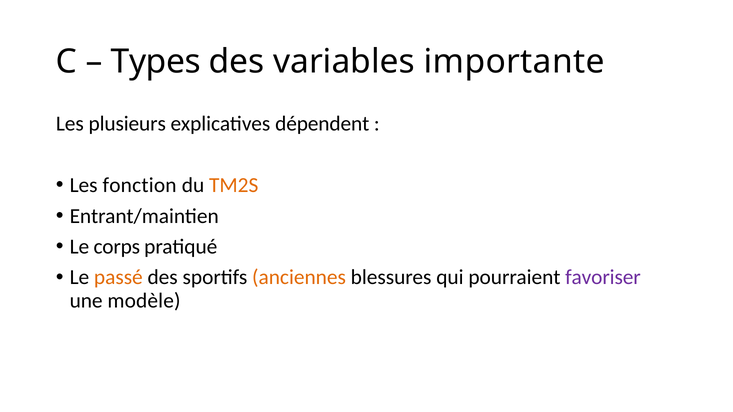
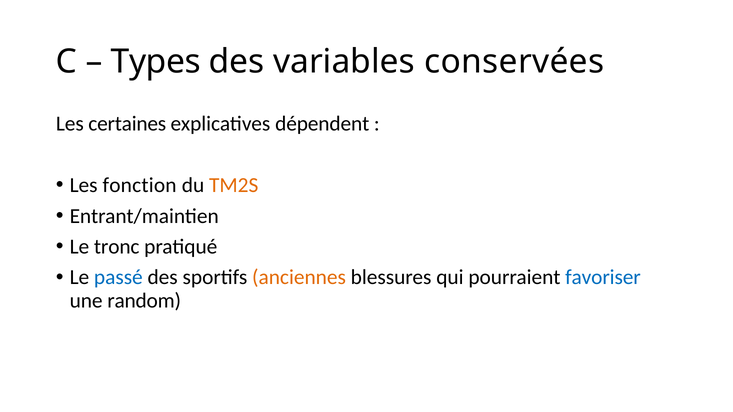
importante: importante -> conservées (514, 62)
plusieurs: plusieurs -> certaines (127, 124)
corps: corps -> tronc (117, 247)
passé colour: orange -> blue (118, 278)
favoriser colour: purple -> blue (603, 278)
modèle: modèle -> random (144, 301)
